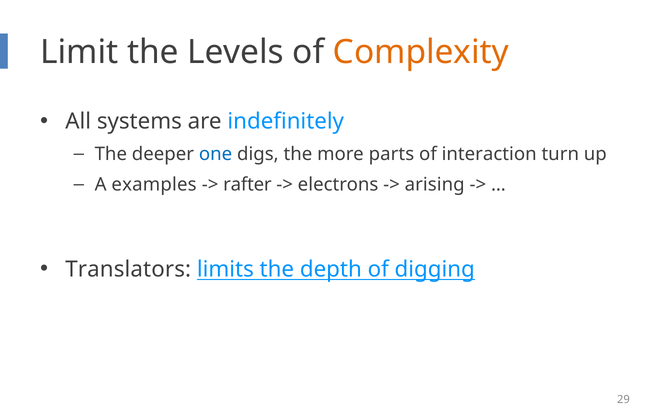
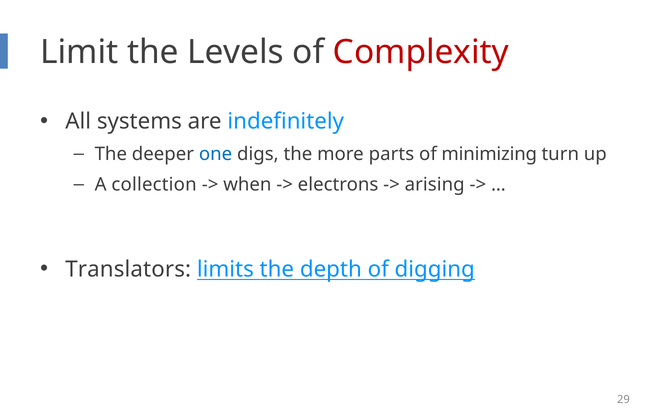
Complexity colour: orange -> red (421, 52)
interaction: interaction -> minimizing (489, 154)
examples: examples -> collection (154, 184)
rafter: rafter -> when (247, 184)
